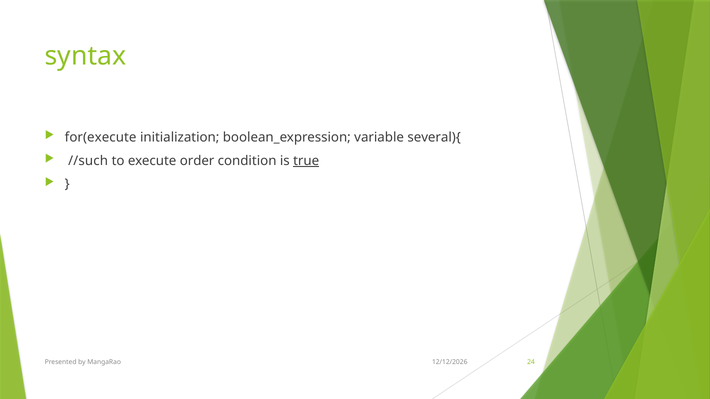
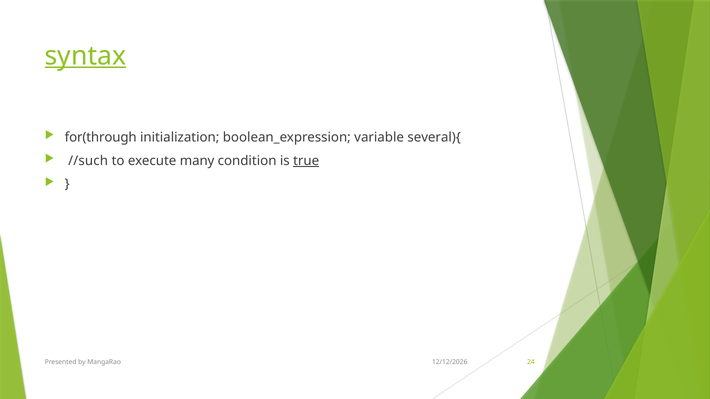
syntax underline: none -> present (85, 56)
for(execute: for(execute -> for(through (101, 137)
order: order -> many (197, 161)
